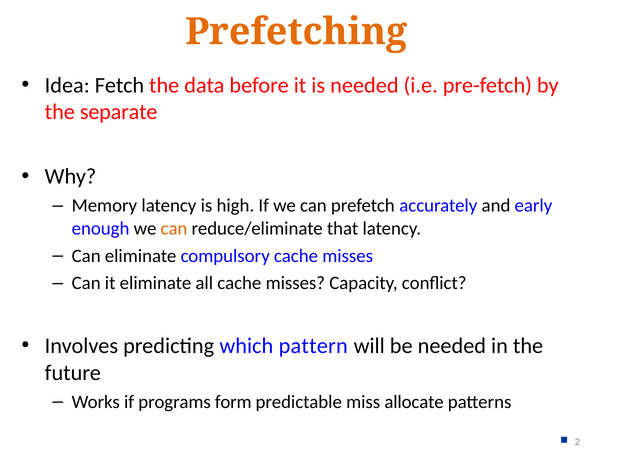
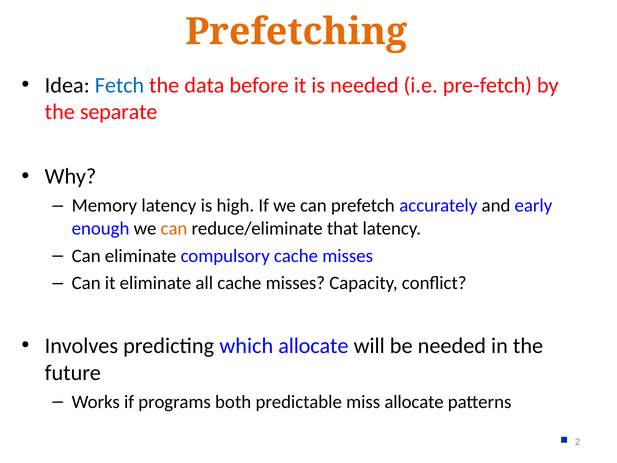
Fetch colour: black -> blue (119, 85)
which pattern: pattern -> allocate (313, 346)
form: form -> both (233, 402)
